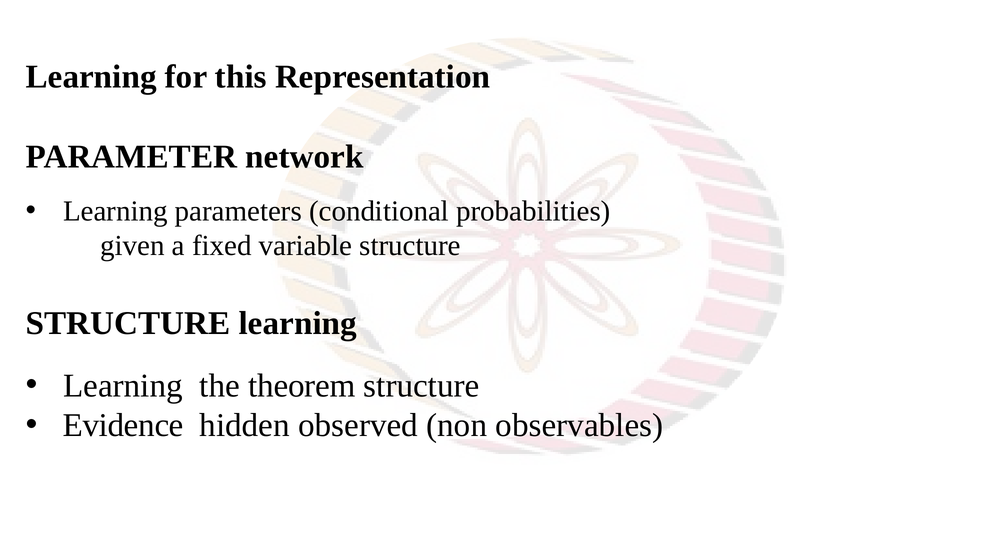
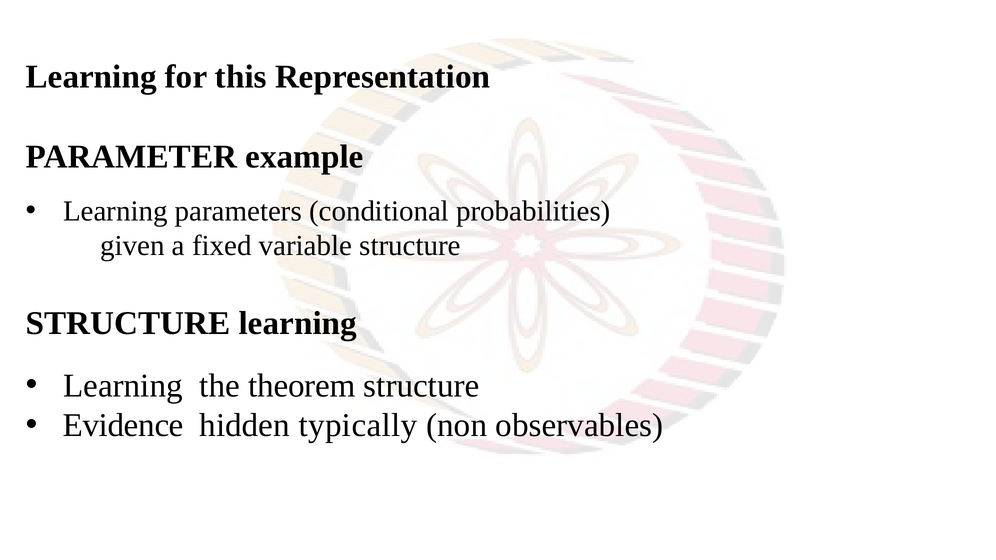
network: network -> example (304, 157)
observed: observed -> typically (358, 426)
